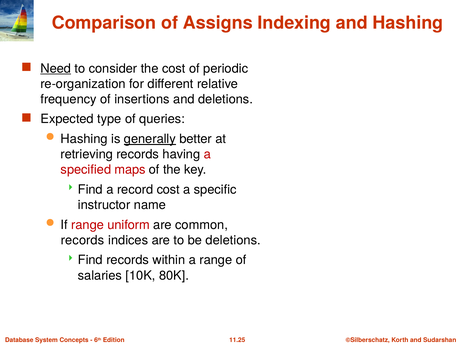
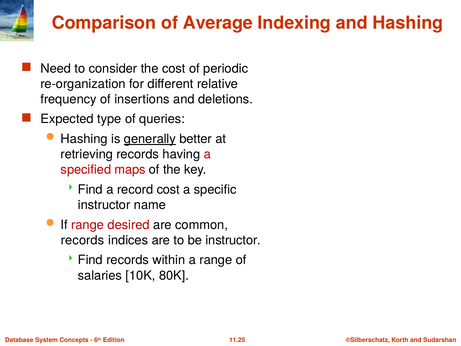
Assigns: Assigns -> Average (218, 23)
Need underline: present -> none (56, 68)
uniform: uniform -> desired (129, 225)
be deletions: deletions -> instructor (233, 240)
